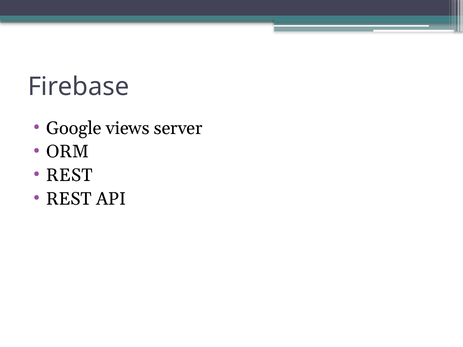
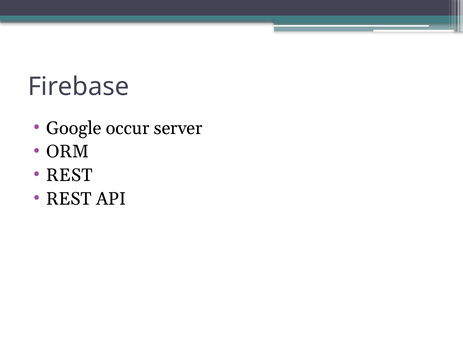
views: views -> occur (128, 128)
